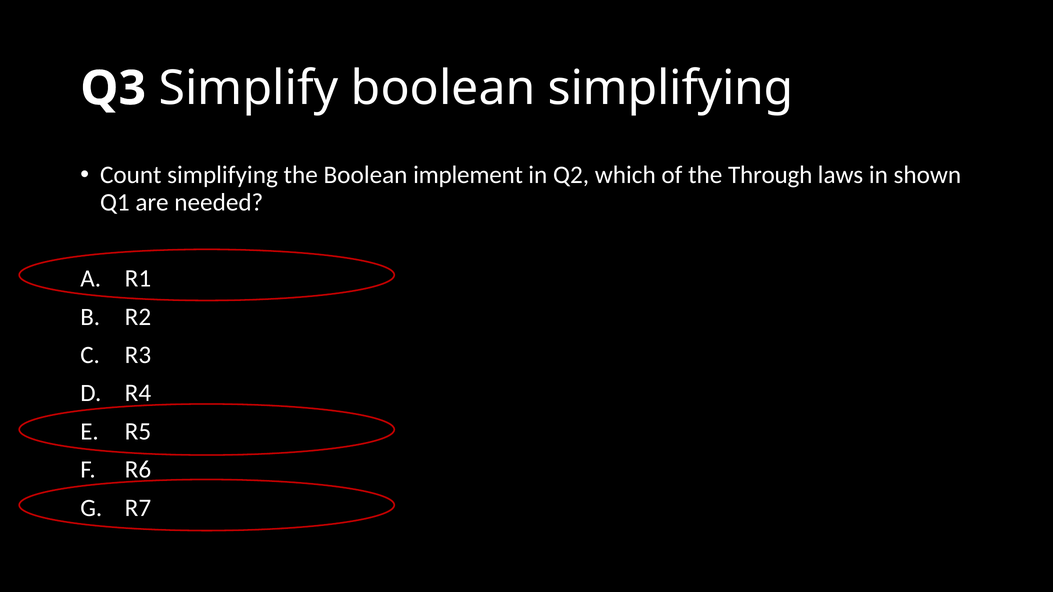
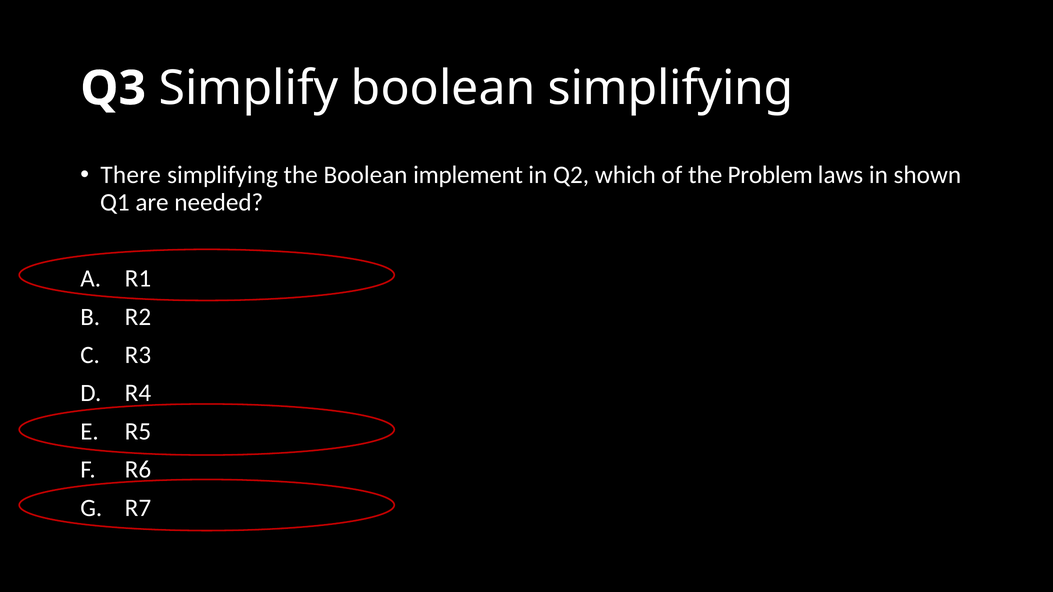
Count: Count -> There (131, 175)
Through: Through -> Problem (770, 175)
